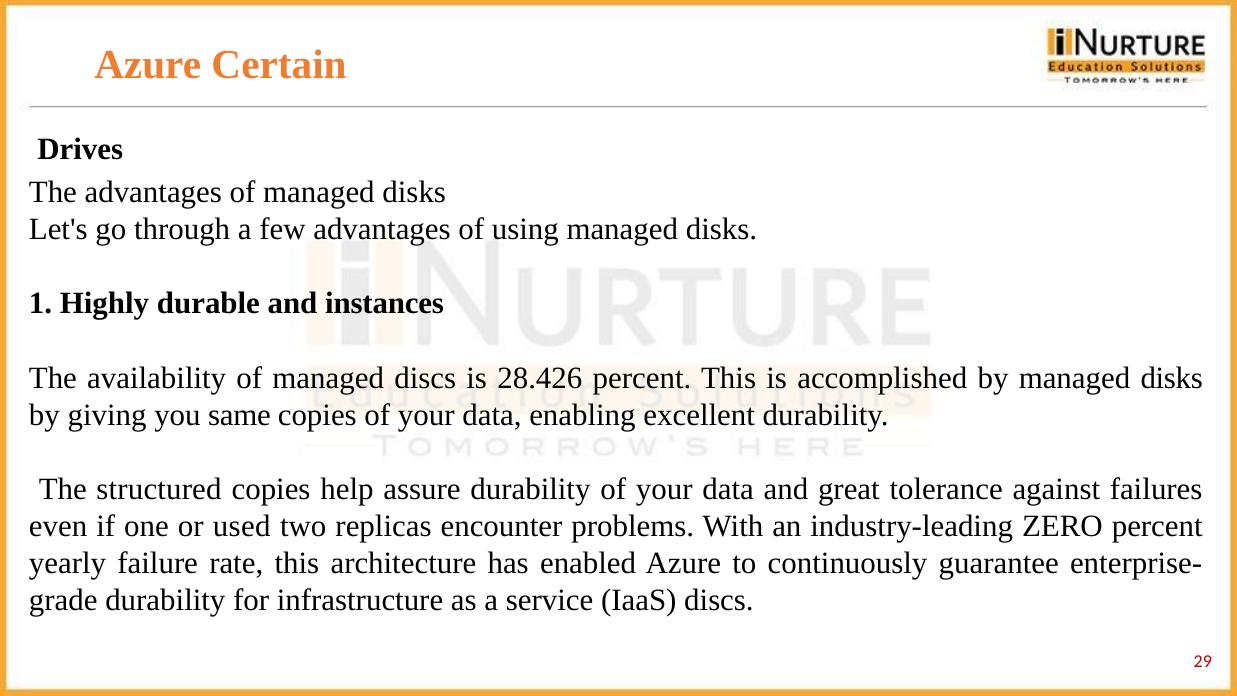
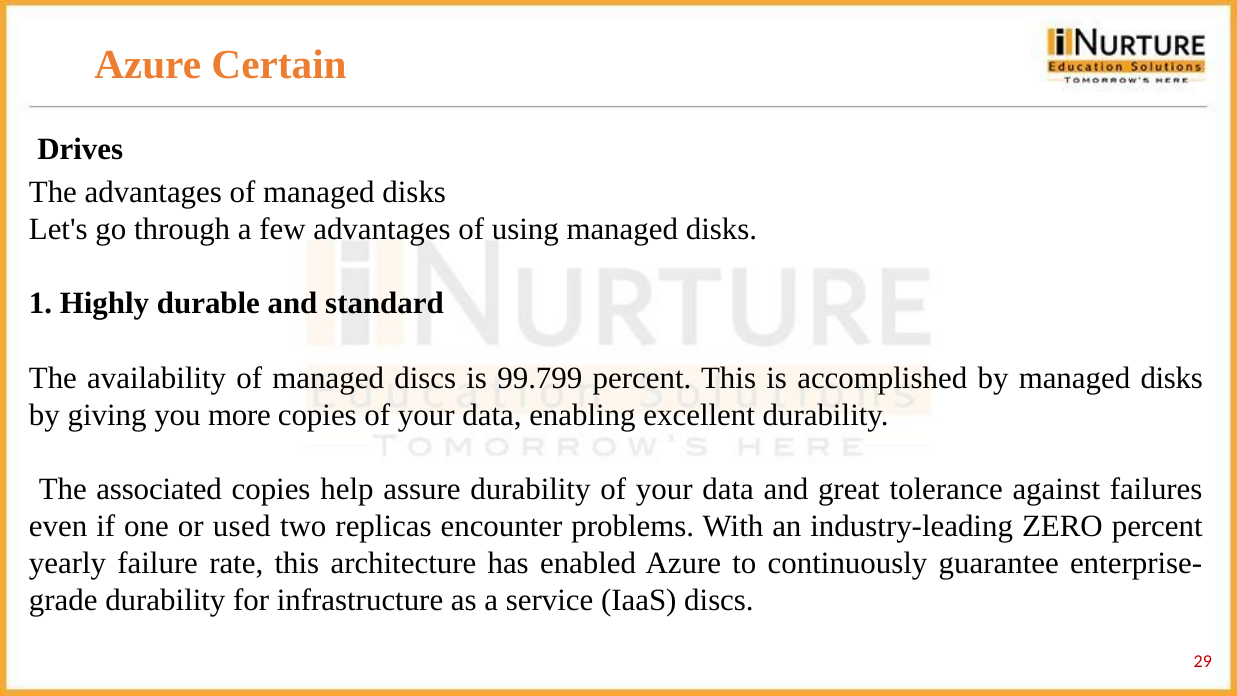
instances: instances -> standard (384, 304)
28.426: 28.426 -> 99.799 (540, 378)
same: same -> more (239, 415)
structured: structured -> associated (159, 489)
